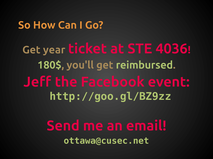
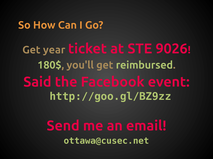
4036: 4036 -> 9026 (172, 49)
Jeff: Jeff -> Said (37, 82)
